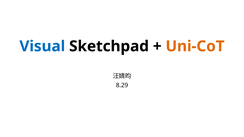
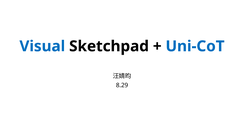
Uni-CoT colour: orange -> blue (195, 46)
